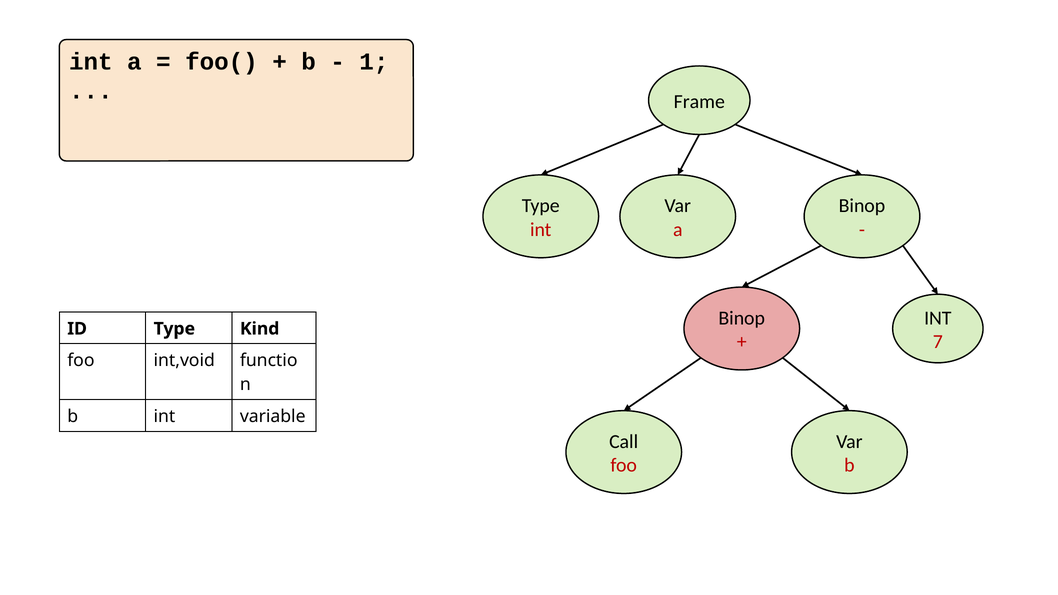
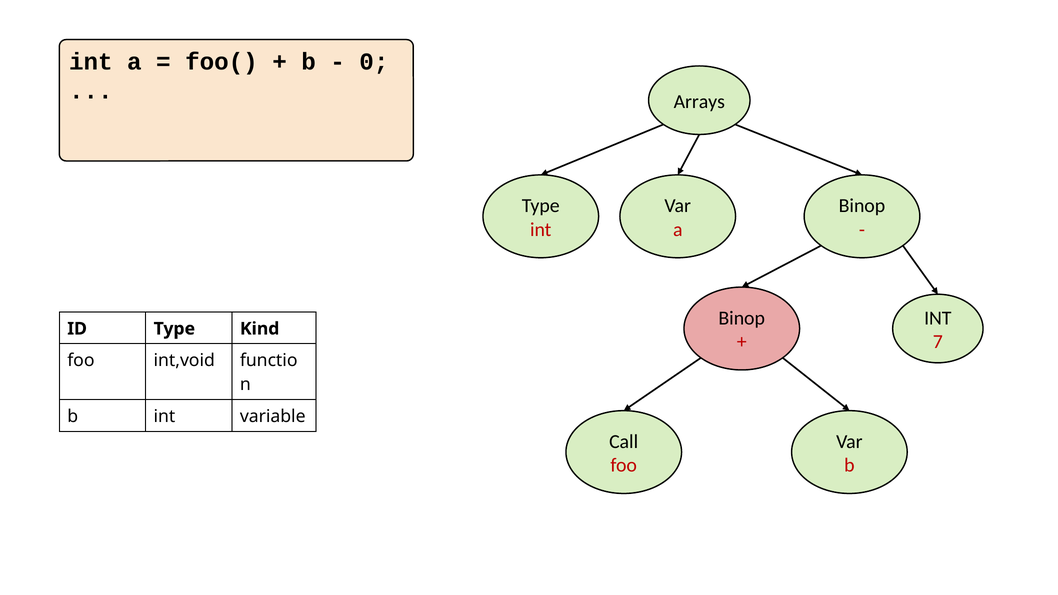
1: 1 -> 0 (374, 62)
Frame: Frame -> Arrays (699, 102)
